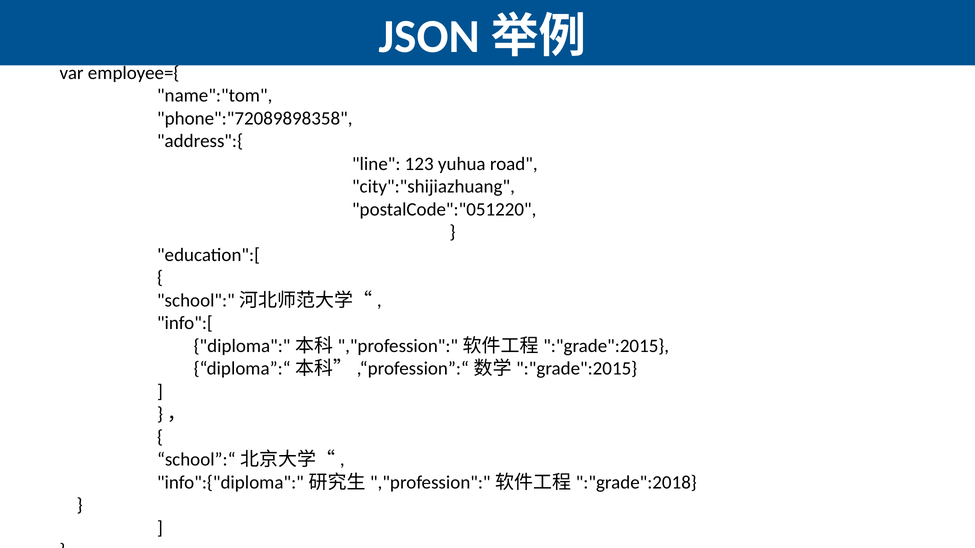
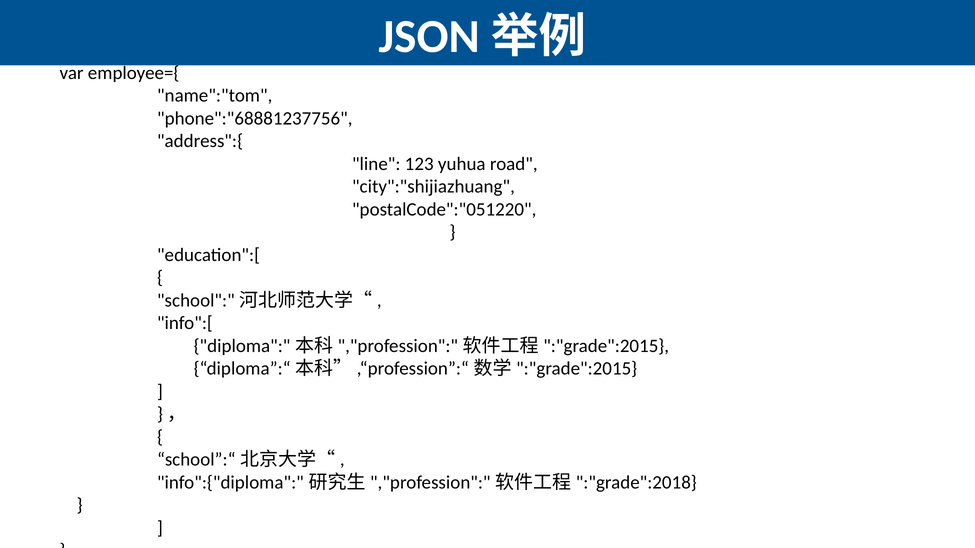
phone":"72089898358: phone":"72089898358 -> phone":"68881237756 (255, 118)
